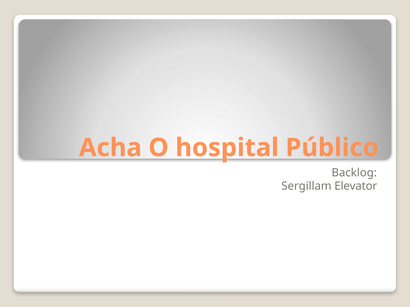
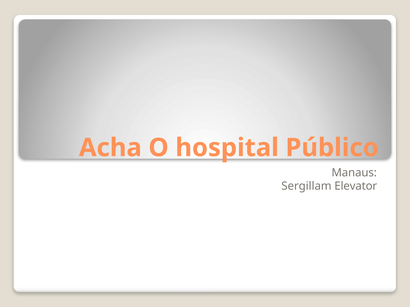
Backlog: Backlog -> Manaus (354, 173)
